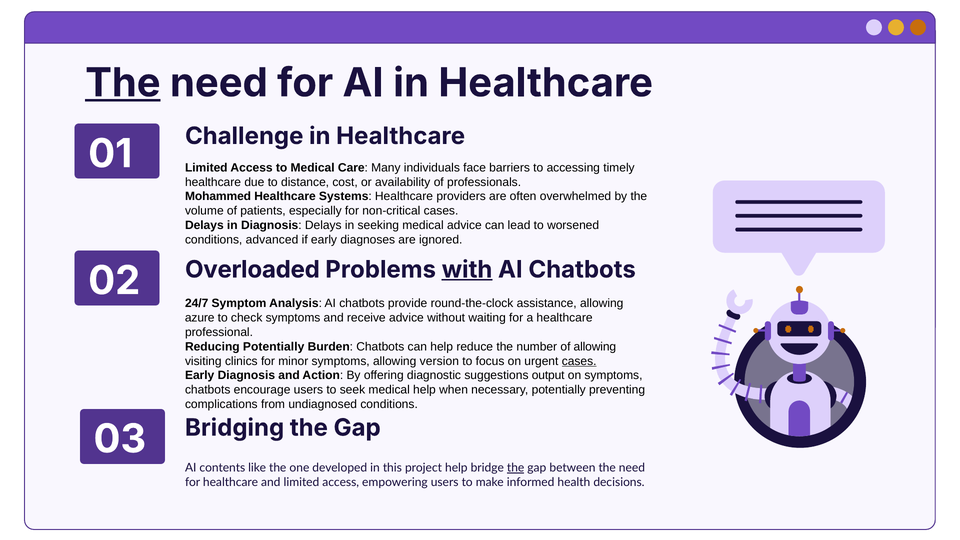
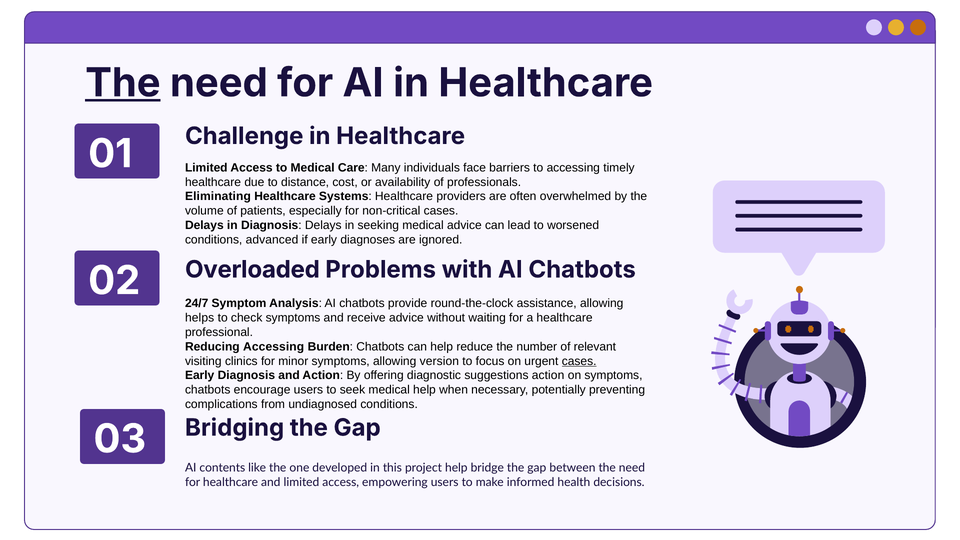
Mohammed: Mohammed -> Eliminating (218, 197)
with underline: present -> none (467, 270)
azure: azure -> helps (200, 318)
Reducing Potentially: Potentially -> Accessing (274, 347)
of allowing: allowing -> relevant (595, 347)
suggestions output: output -> action (548, 376)
the underline: present -> none (516, 468)
